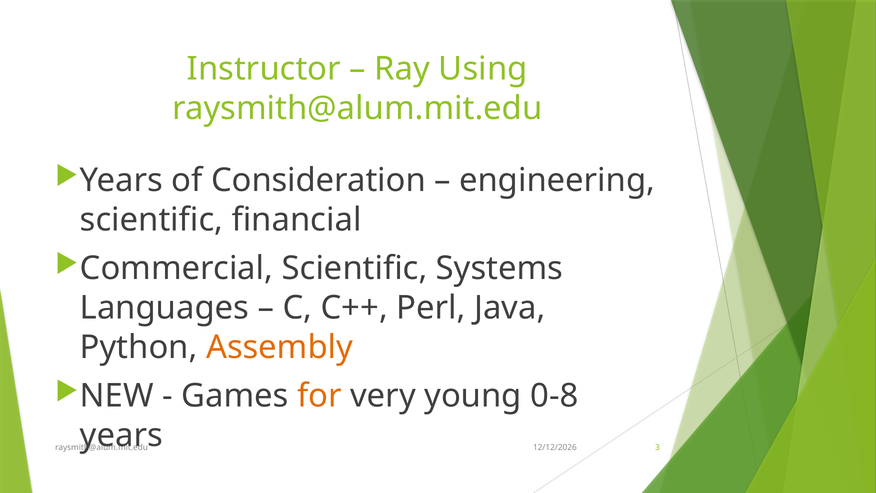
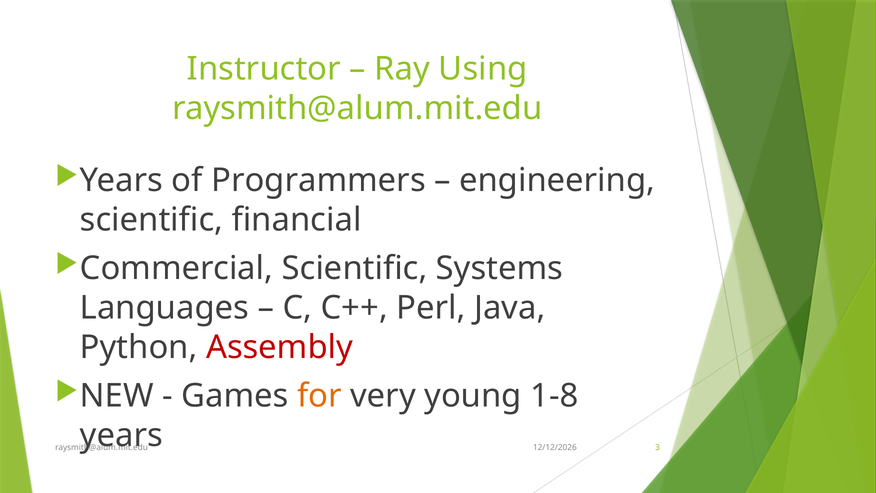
Consideration: Consideration -> Programmers (318, 181)
Assembly colour: orange -> red (280, 347)
0-8: 0-8 -> 1-8 (554, 396)
